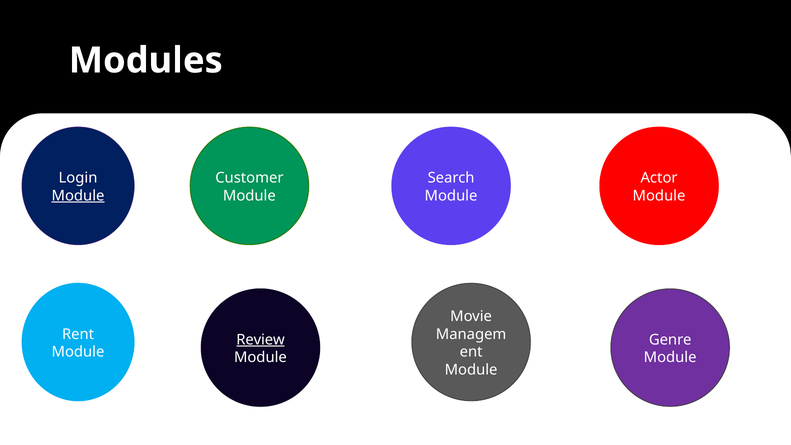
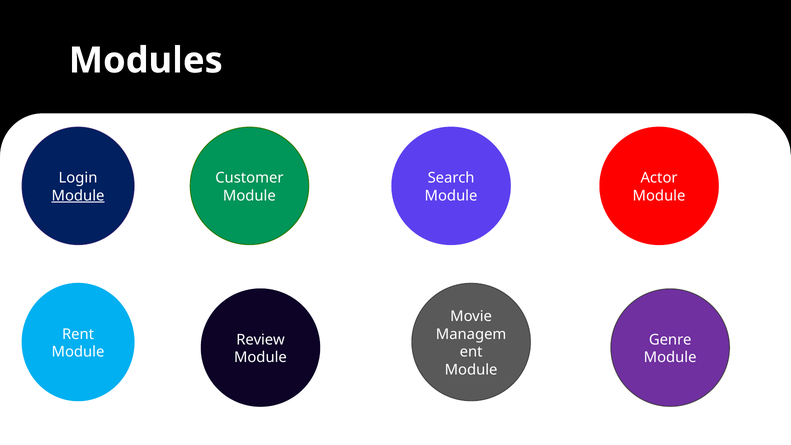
Review underline: present -> none (261, 340)
